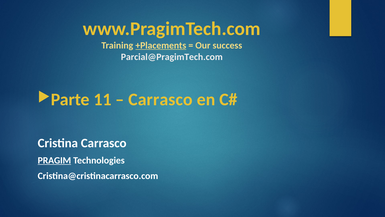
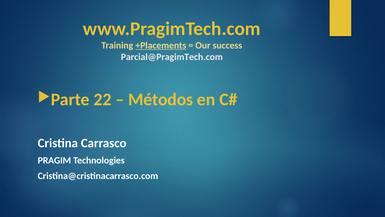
11: 11 -> 22 (103, 99)
Carrasco: Carrasco -> Métodos (161, 99)
PRAGIM underline: present -> none (54, 160)
